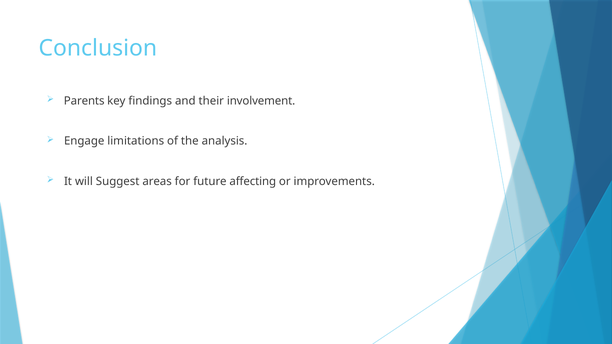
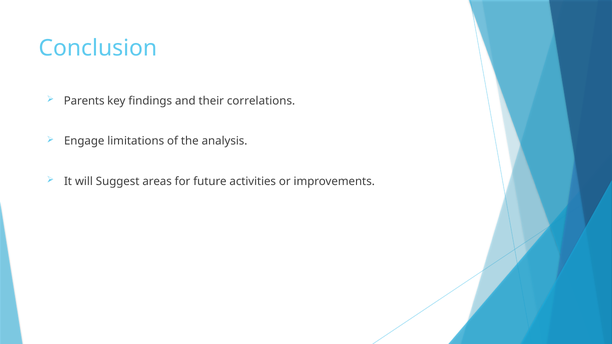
involvement: involvement -> correlations (261, 101)
affecting: affecting -> activities (253, 182)
